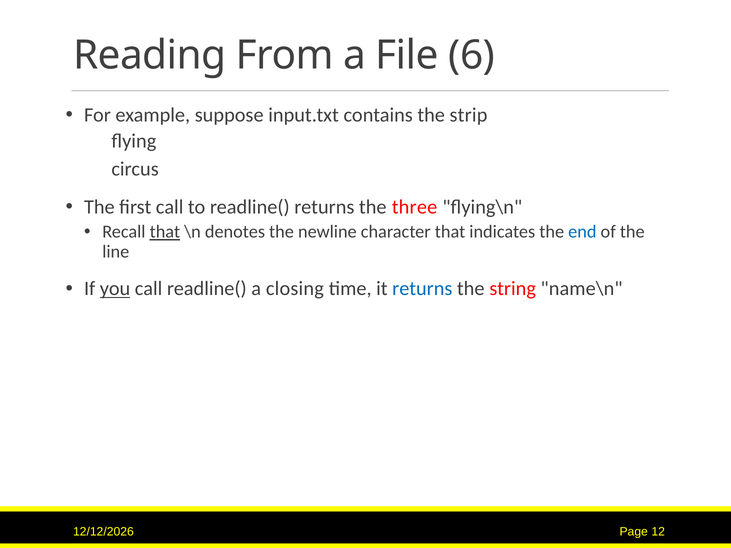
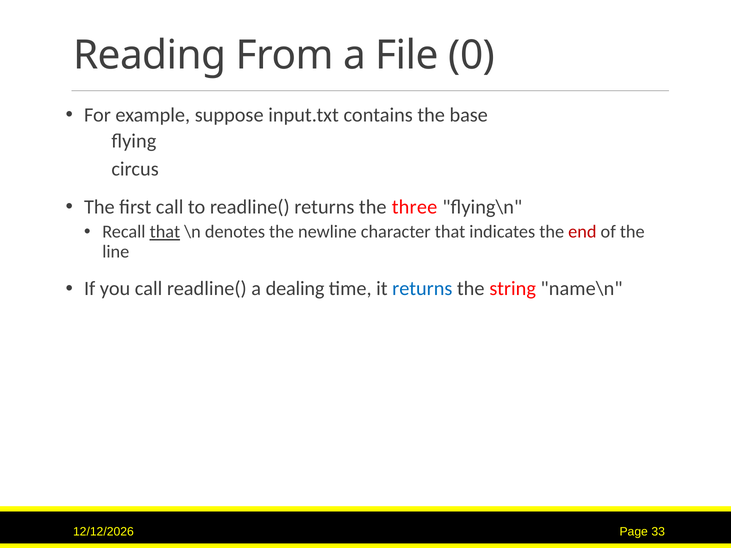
6: 6 -> 0 (472, 56)
strip: strip -> base (469, 115)
end colour: blue -> red (582, 232)
you underline: present -> none (115, 289)
closing: closing -> dealing (295, 289)
12: 12 -> 33 (658, 532)
